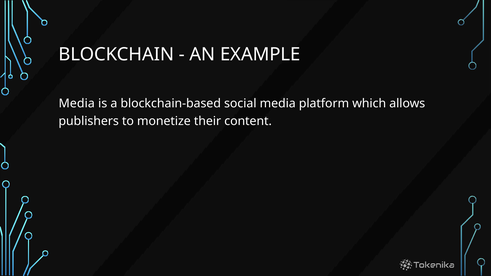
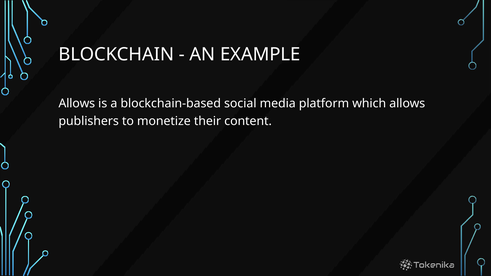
Media: Media -> Allows (77, 104)
